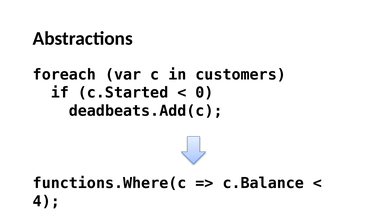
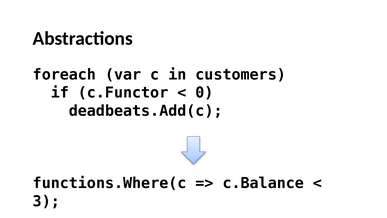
c.Started: c.Started -> c.Functor (123, 93)
4: 4 -> 3 (46, 201)
